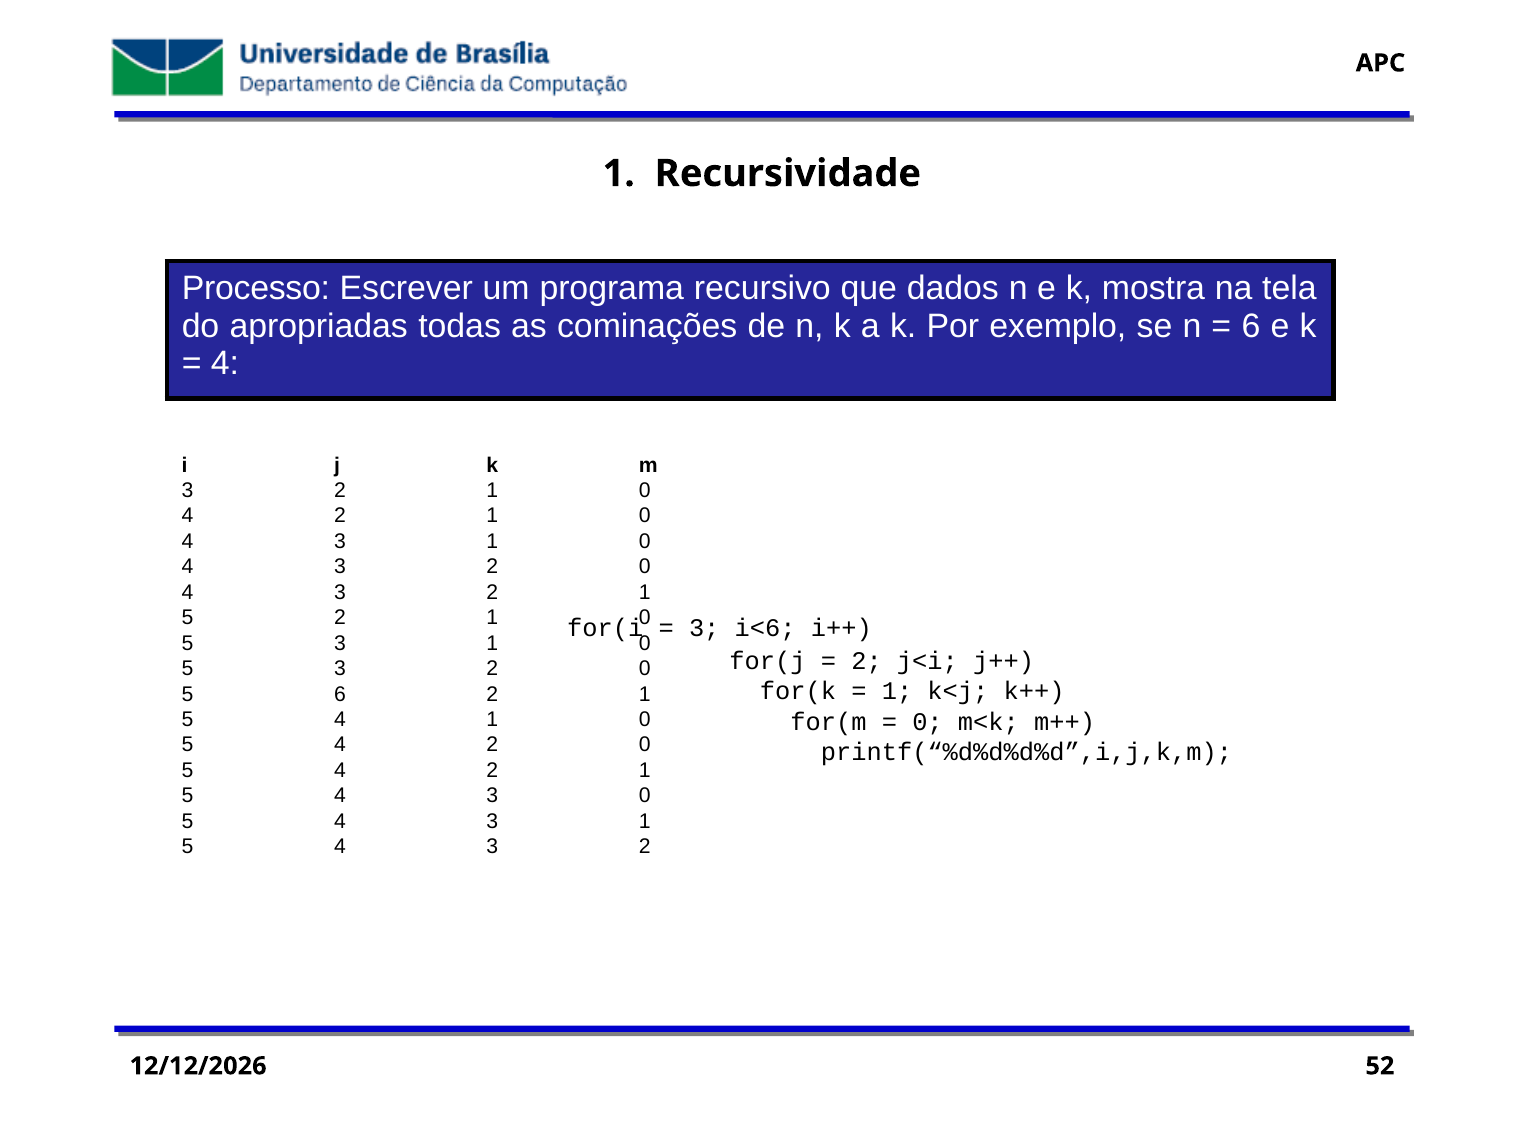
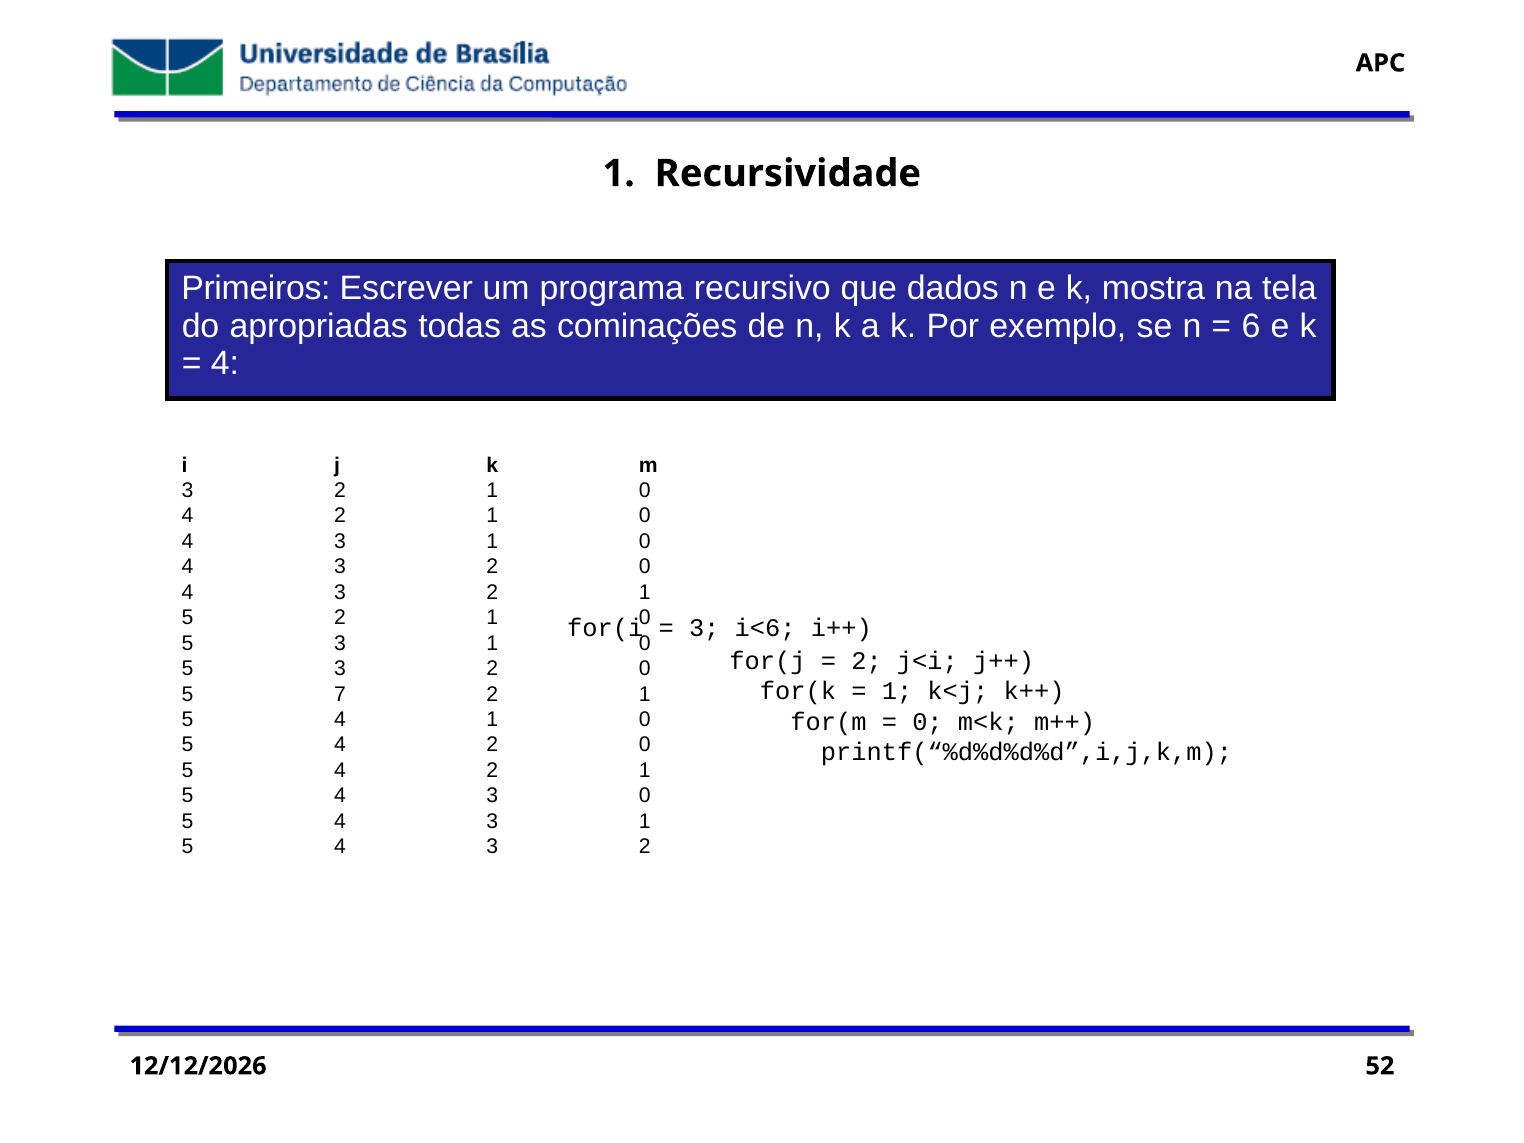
Processo: Processo -> Primeiros (256, 288)
5 6: 6 -> 7 (340, 694)
